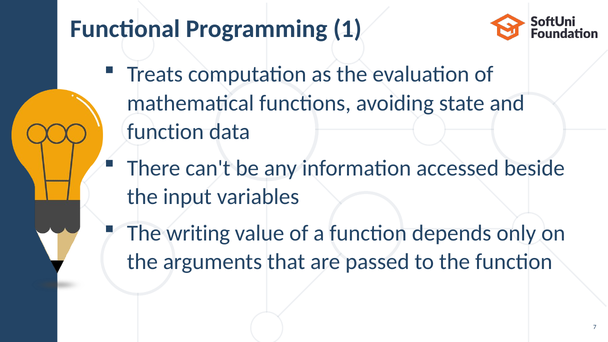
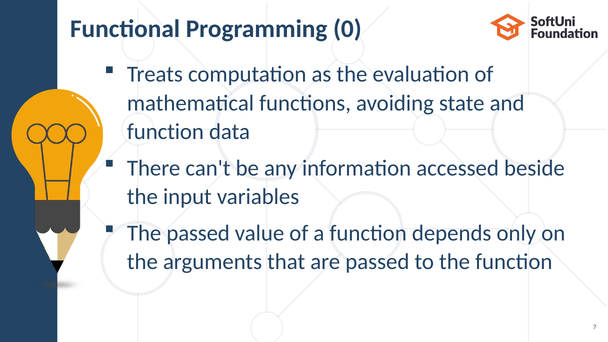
1: 1 -> 0 (347, 29)
The writing: writing -> passed (198, 233)
